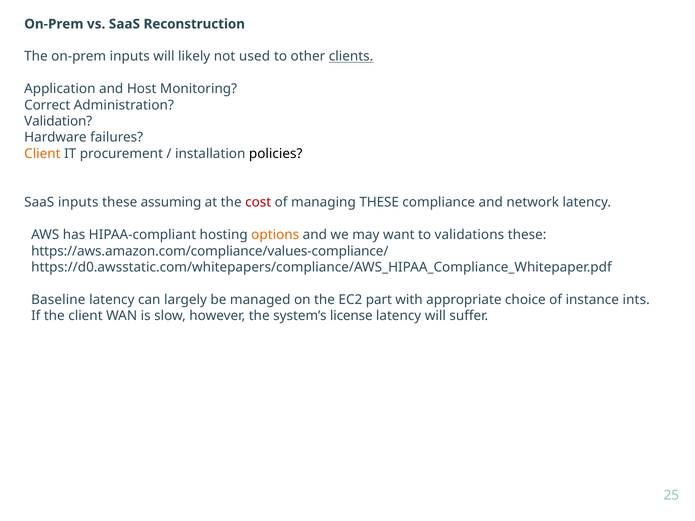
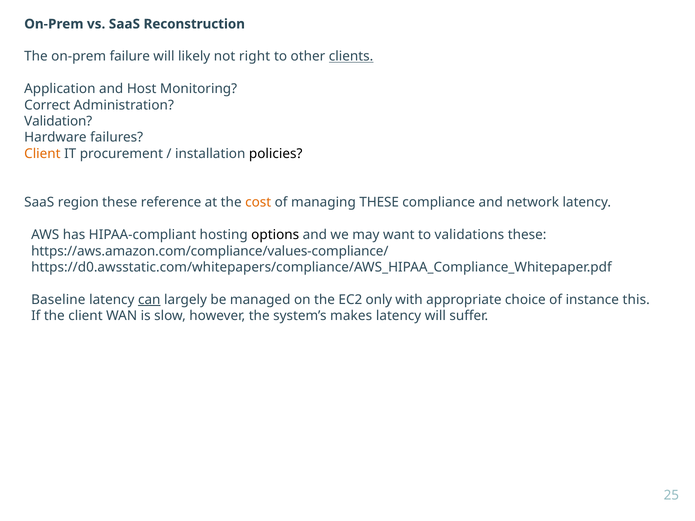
on-prem inputs: inputs -> failure (130, 56)
used: used -> right (255, 56)
SaaS inputs: inputs -> region (78, 203)
assuming: assuming -> reference (171, 203)
cost colour: red -> orange (258, 203)
options colour: orange -> black (275, 235)
can underline: none -> present (149, 300)
part: part -> only (379, 300)
ints: ints -> this (636, 300)
license: license -> makes (351, 316)
